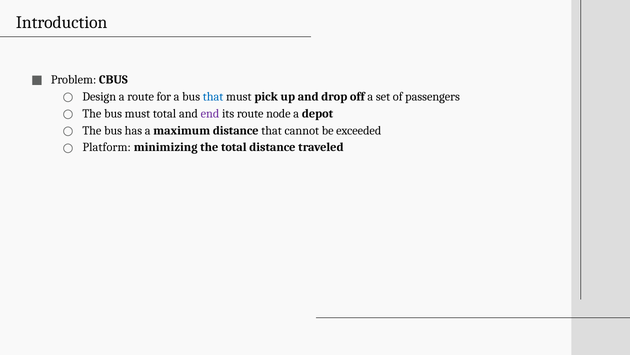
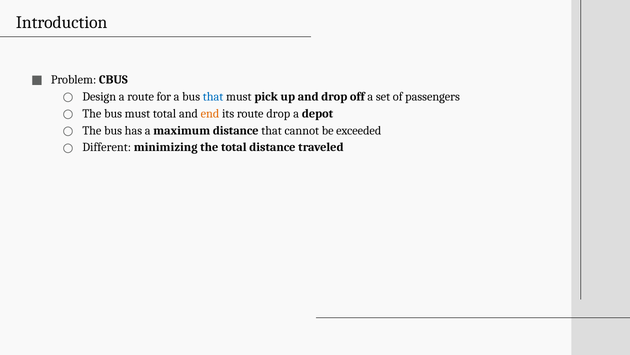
end colour: purple -> orange (210, 113)
route node: node -> drop (278, 113)
Platform: Platform -> Different (107, 147)
